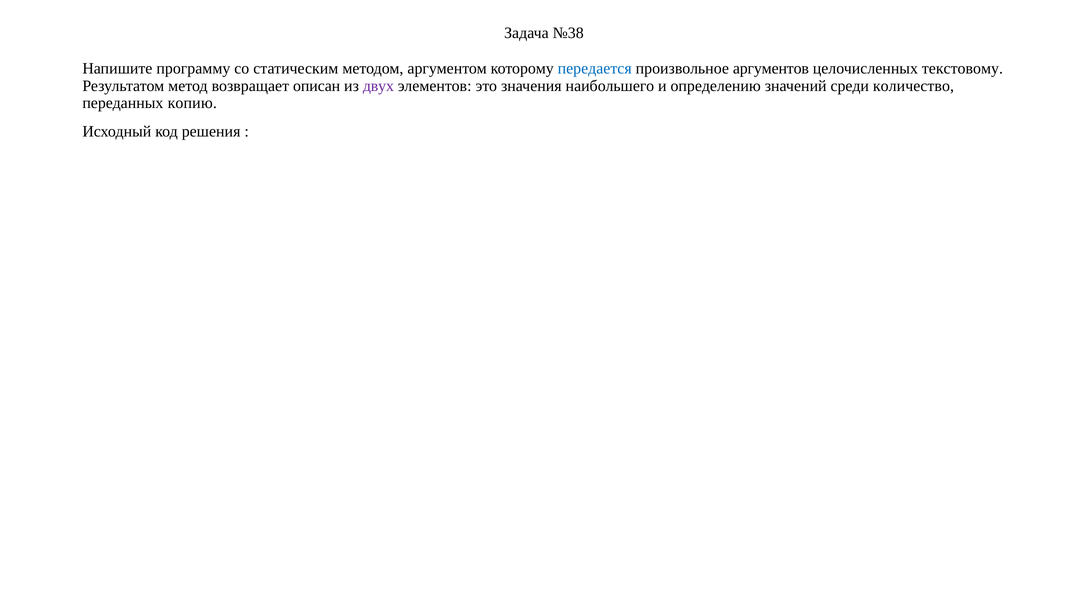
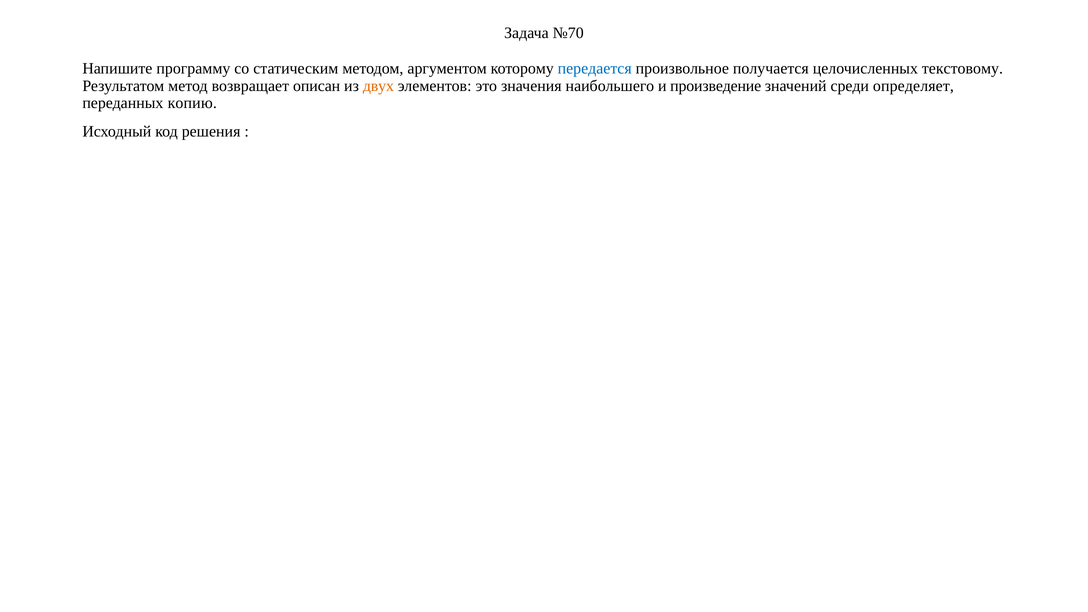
№38: №38 -> №70 (568, 33)
аргументов: аргументов -> получается (771, 69)
двух colour: purple -> orange (378, 86)
определению: определению -> произведение (716, 86)
количество: количество -> определяет (913, 86)
